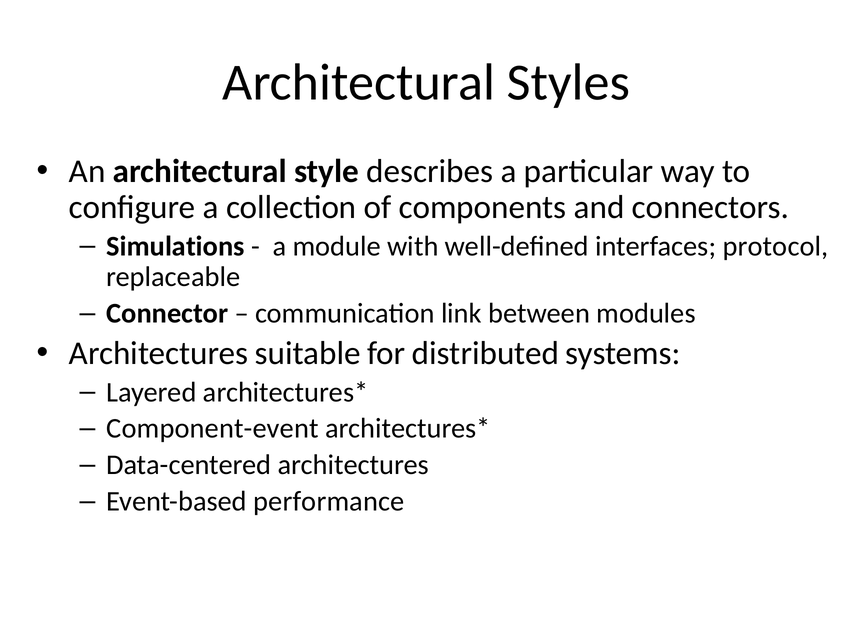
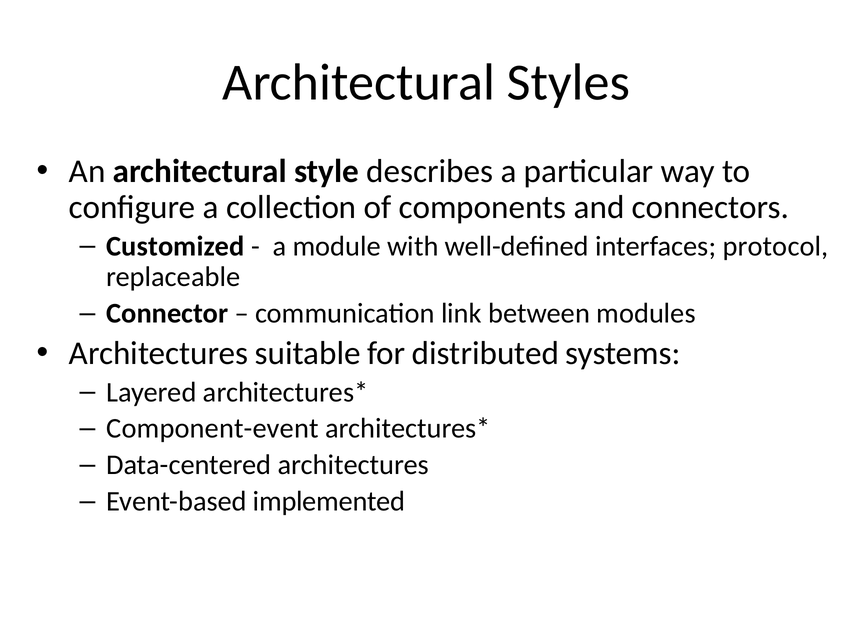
Simulations: Simulations -> Customized (175, 246)
performance: performance -> implemented (329, 501)
